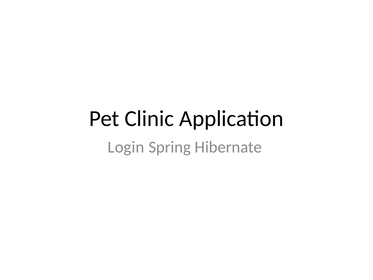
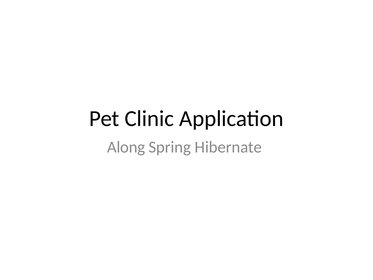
Login: Login -> Along (126, 147)
